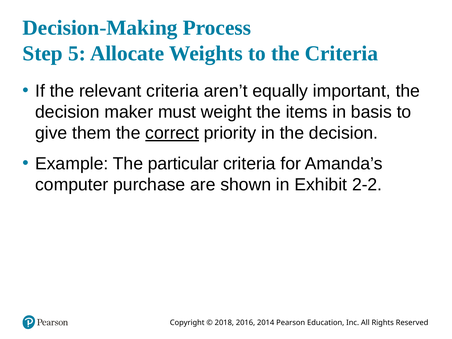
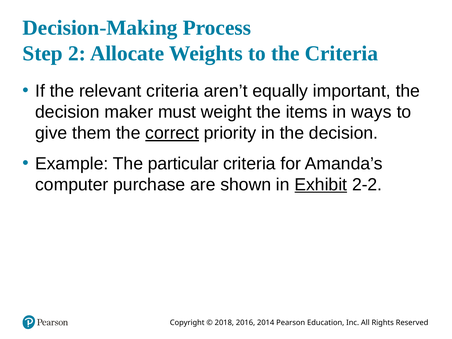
5: 5 -> 2 (77, 54)
basis: basis -> ways (371, 112)
Exhibit underline: none -> present (321, 185)
